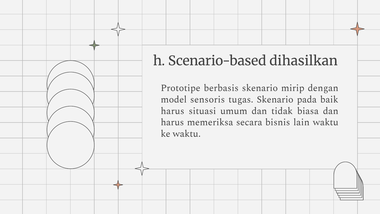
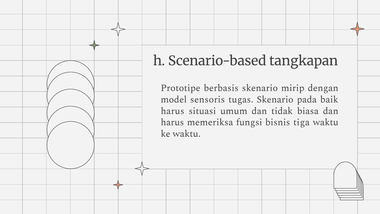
dihasilkan: dihasilkan -> tangkapan (304, 61)
secara: secara -> fungsi (249, 122)
lain: lain -> tiga (302, 122)
